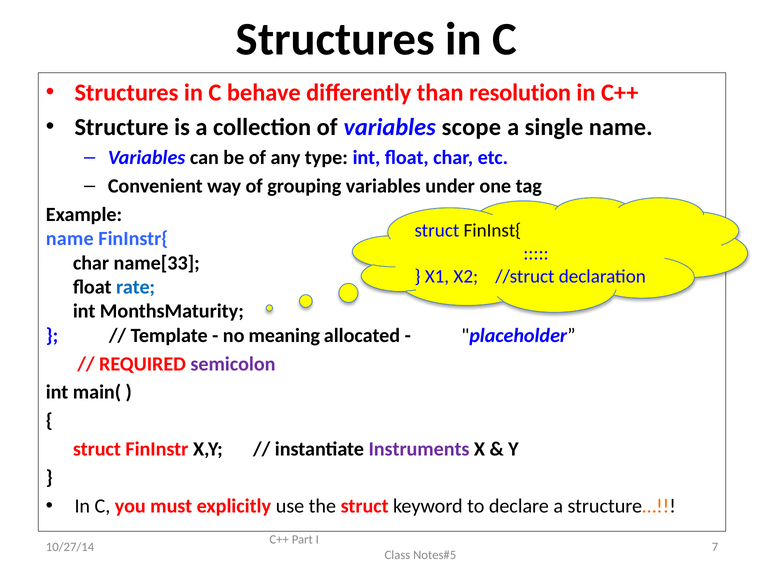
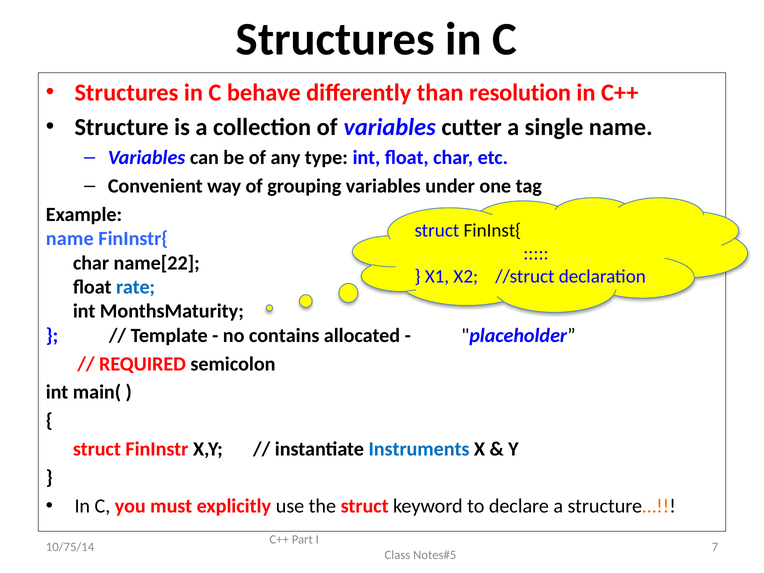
scope: scope -> cutter (472, 127)
name[33: name[33 -> name[22 (157, 263)
meaning: meaning -> contains (284, 335)
semicolon colour: purple -> black (233, 364)
Instruments colour: purple -> blue (419, 449)
10/27/14: 10/27/14 -> 10/75/14 (70, 547)
